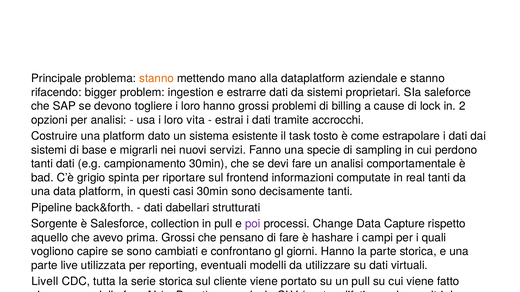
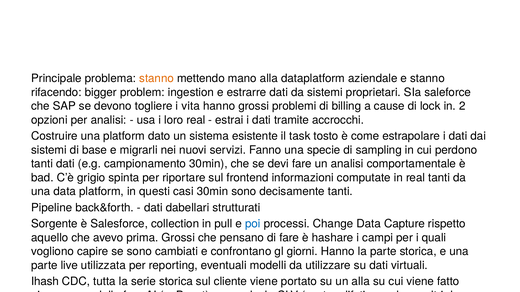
togliere i loro: loro -> vita (191, 106)
loro vita: vita -> real (196, 120)
poi colour: purple -> blue (253, 224)
Livell: Livell -> Ihash (45, 282)
un pull: pull -> alla (361, 282)
